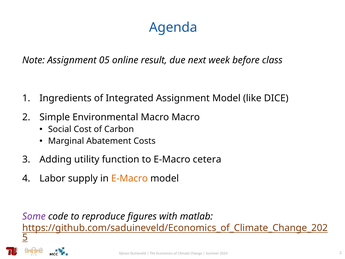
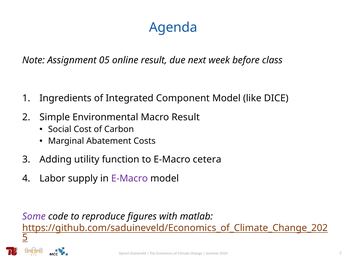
Integrated Assignment: Assignment -> Component (183, 98)
Macro Macro: Macro -> Result (186, 117)
E-Macro colour: orange -> purple (129, 178)
